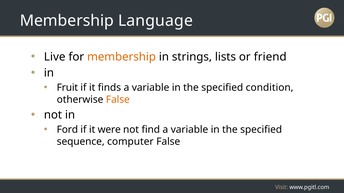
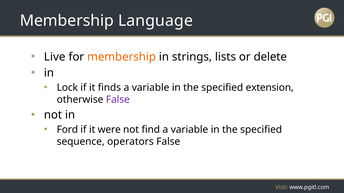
friend: friend -> delete (270, 57)
Fruit: Fruit -> Lock (67, 88)
condition: condition -> extension (270, 88)
False colour: orange -> purple (118, 100)
computer: computer -> operators (130, 142)
